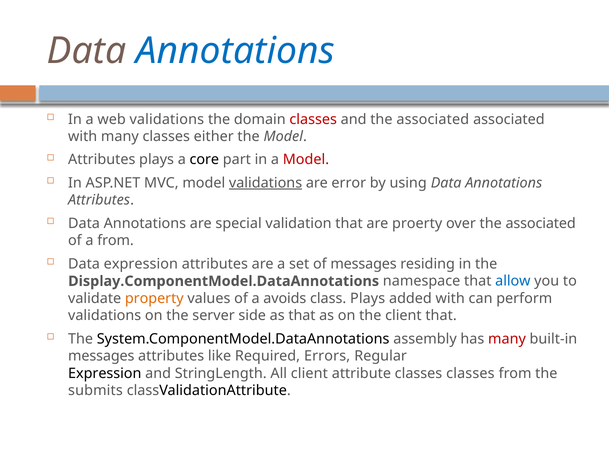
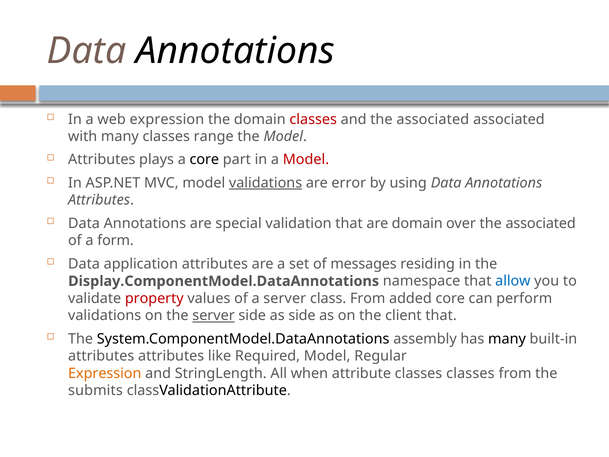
Annotations colour: blue -> black (235, 51)
web validations: validations -> expression (167, 119)
either: either -> range (214, 136)
are proerty: proerty -> domain (417, 223)
a from: from -> form (116, 241)
Data expression: expression -> application (141, 264)
property colour: orange -> red (154, 298)
a avoids: avoids -> server (285, 298)
class Plays: Plays -> From (368, 298)
added with: with -> core (450, 298)
server underline: none -> present (214, 316)
as that: that -> side (302, 316)
many colour: red -> black (507, 339)
messages: messages -> attributes (101, 356)
Required Errors: Errors -> Model (327, 356)
Expression colour: black -> orange (105, 373)
All client: client -> when (309, 373)
